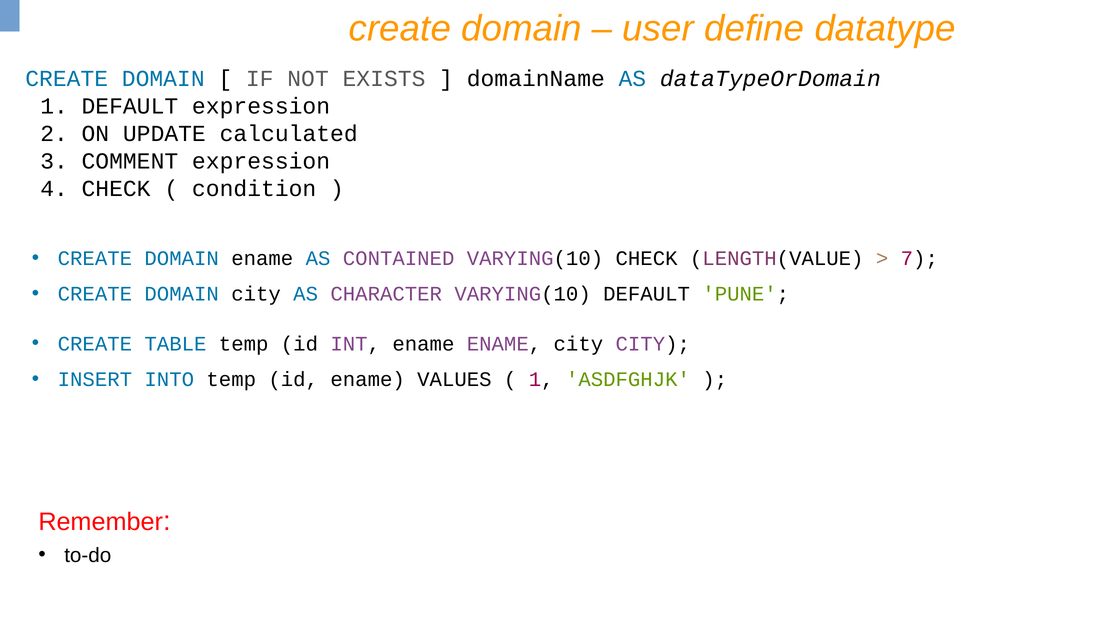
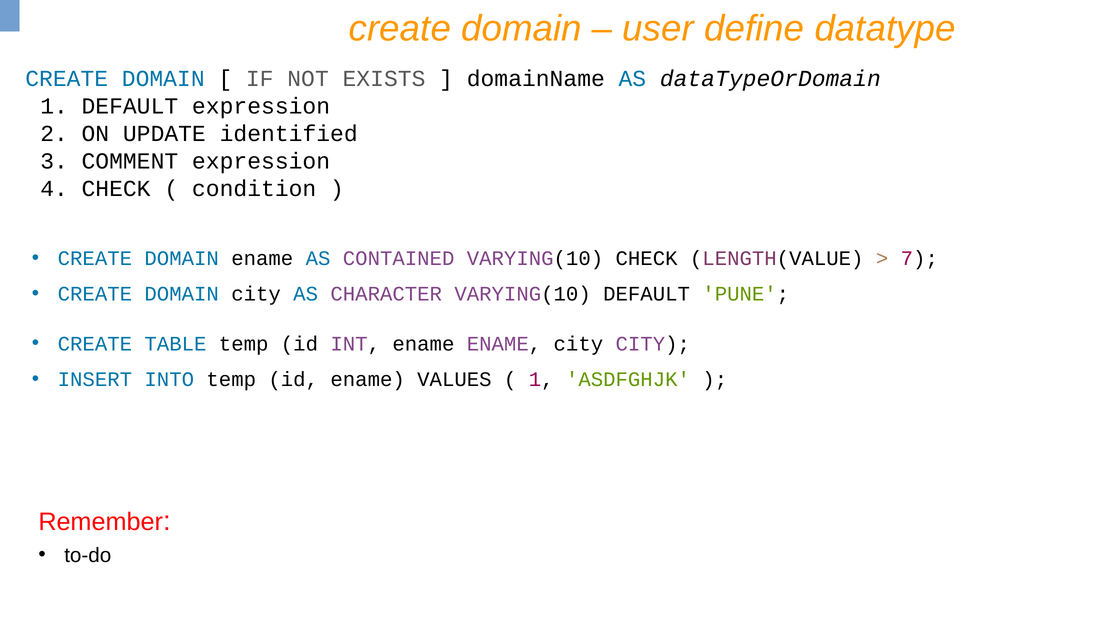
calculated: calculated -> identified (289, 134)
